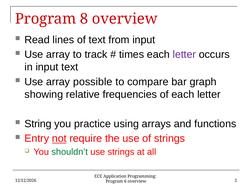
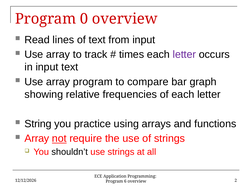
8: 8 -> 0 (84, 19)
array possible: possible -> program (93, 82)
Entry: Entry -> Array (37, 139)
shouldn’t colour: green -> black (70, 152)
